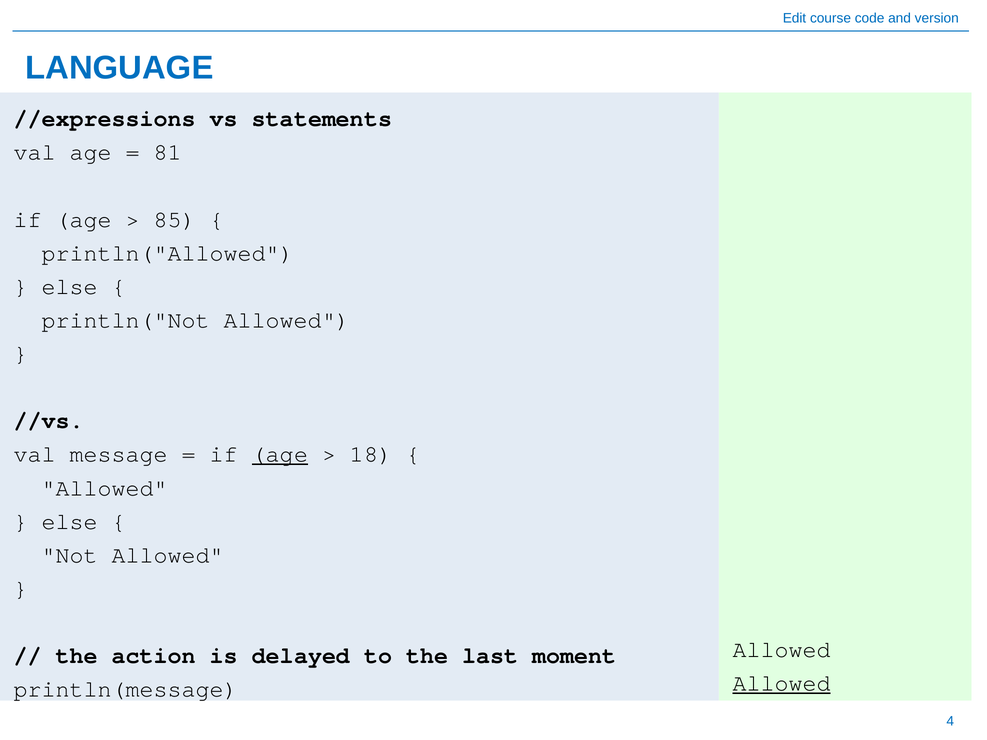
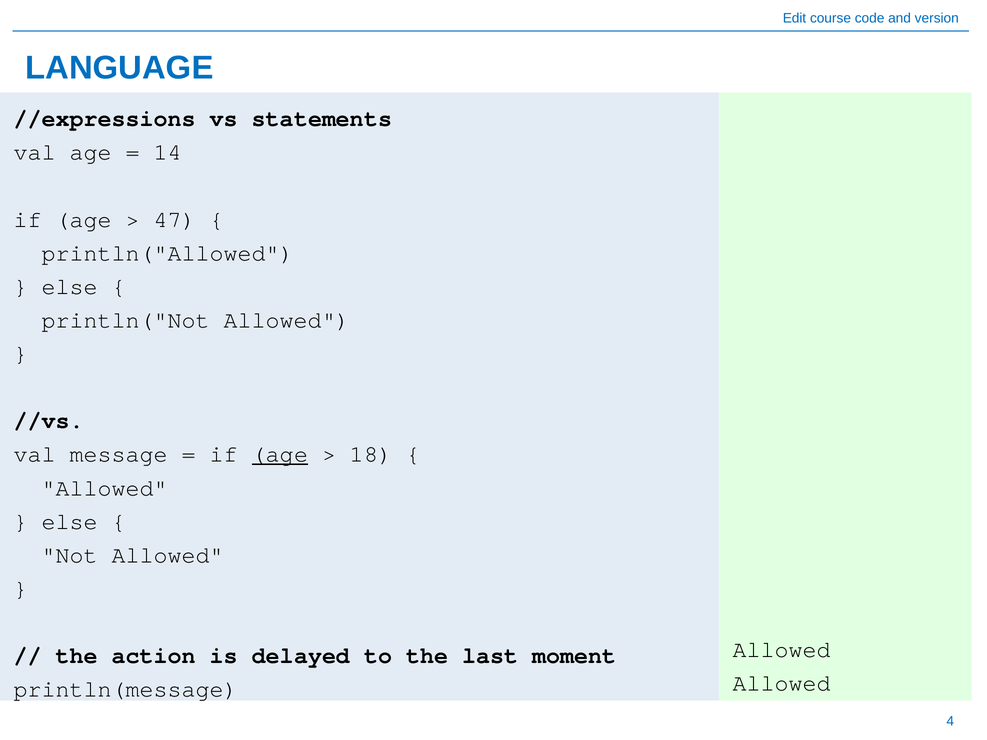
81: 81 -> 14 (168, 152)
85: 85 -> 47 (175, 219)
Allowed underline: present -> none (782, 684)
